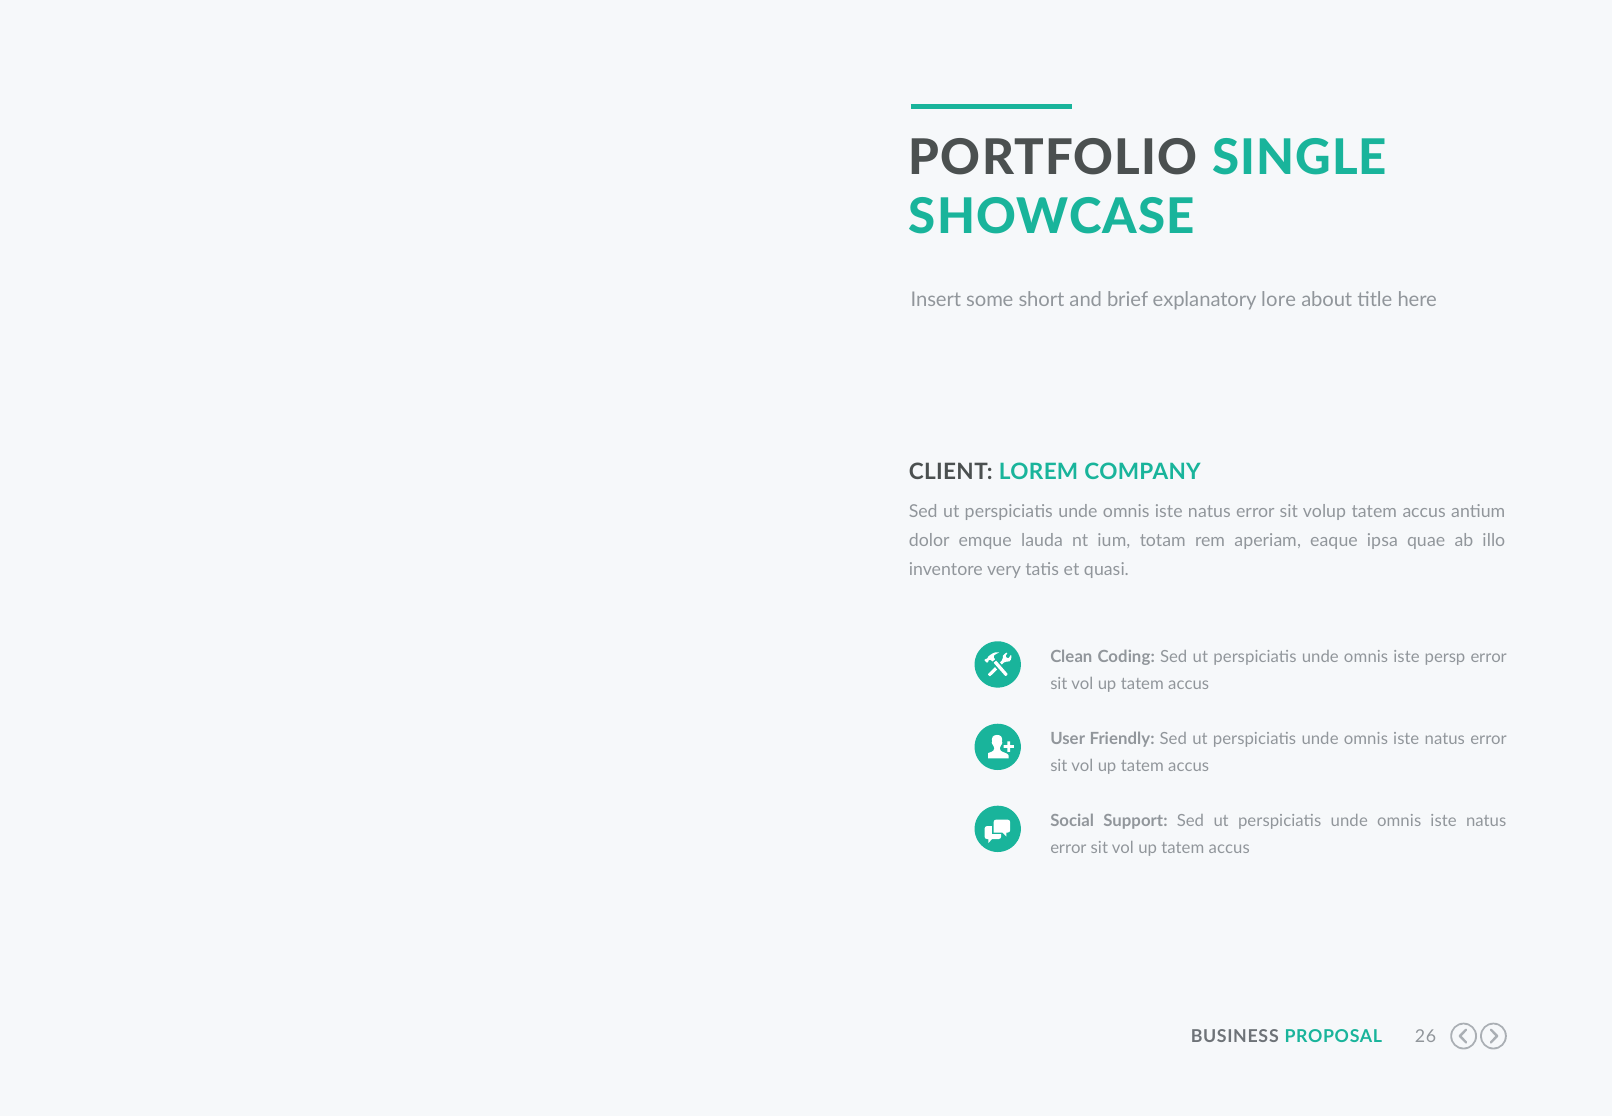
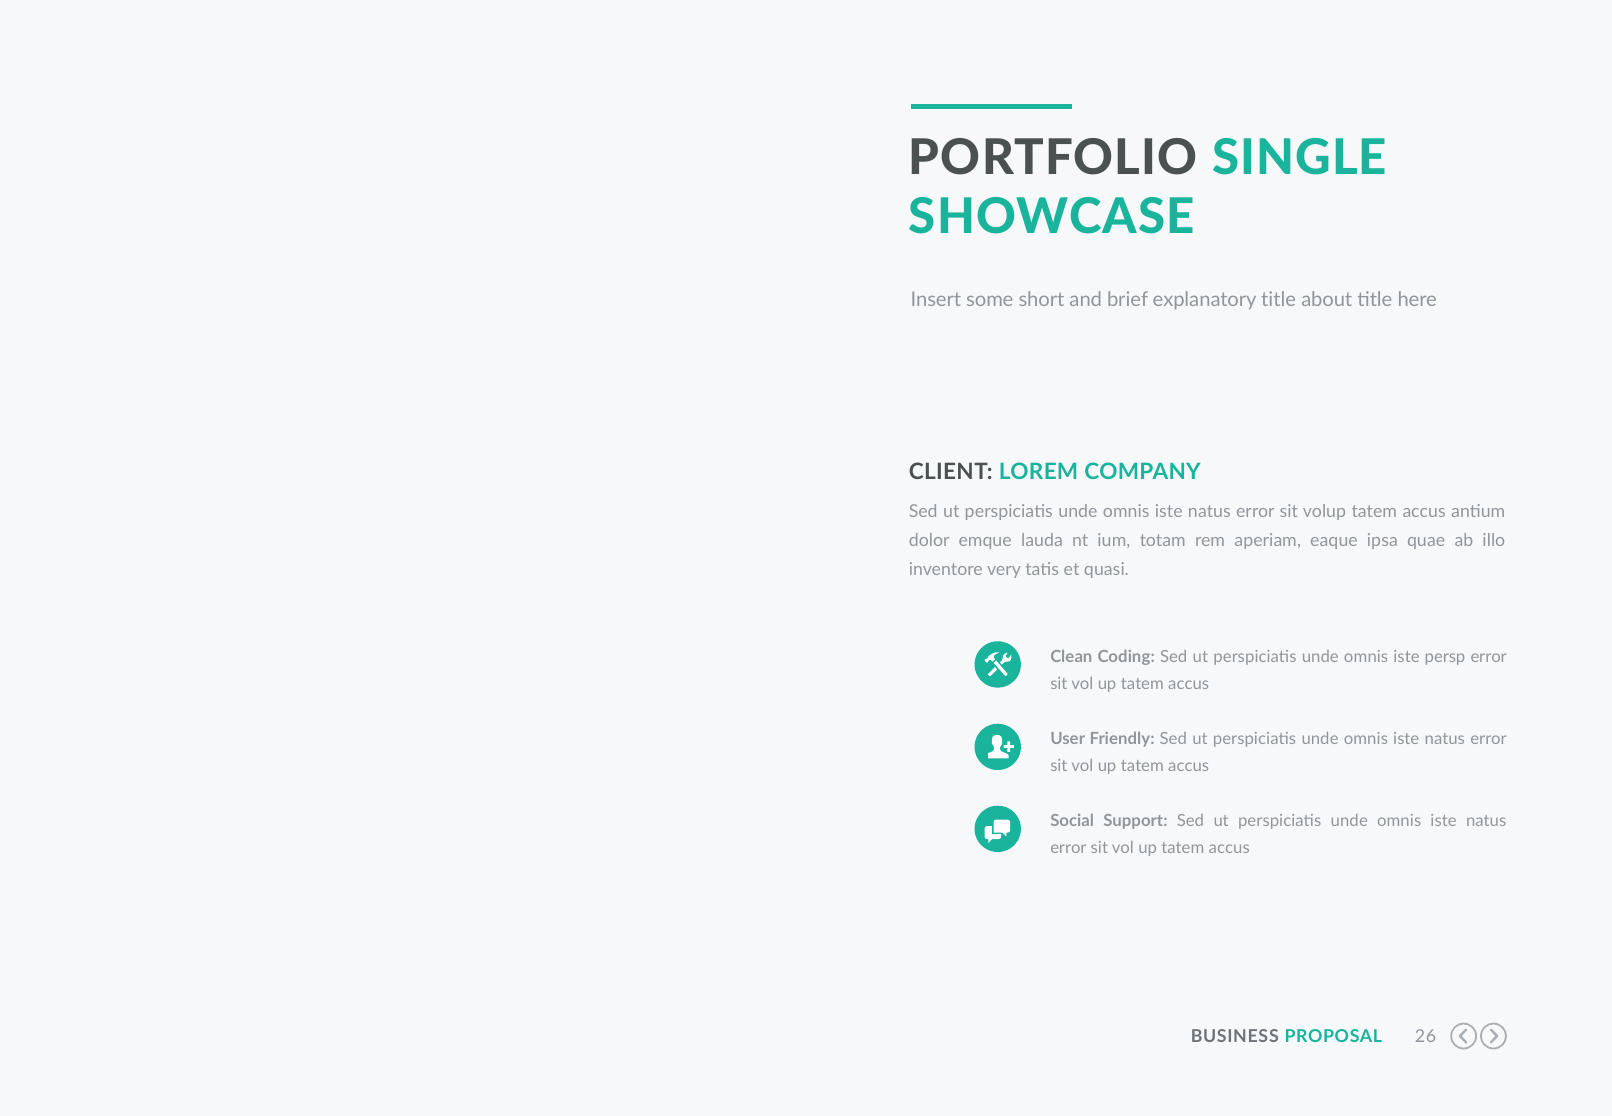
explanatory lore: lore -> title (1279, 300)
